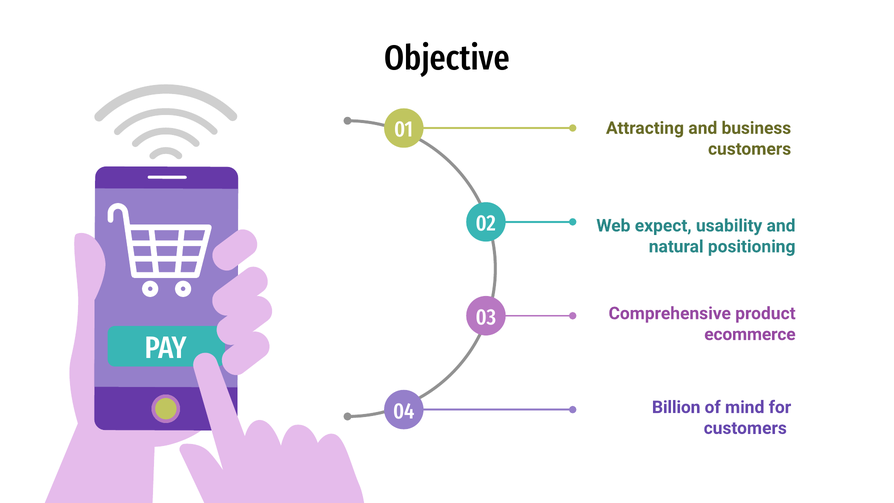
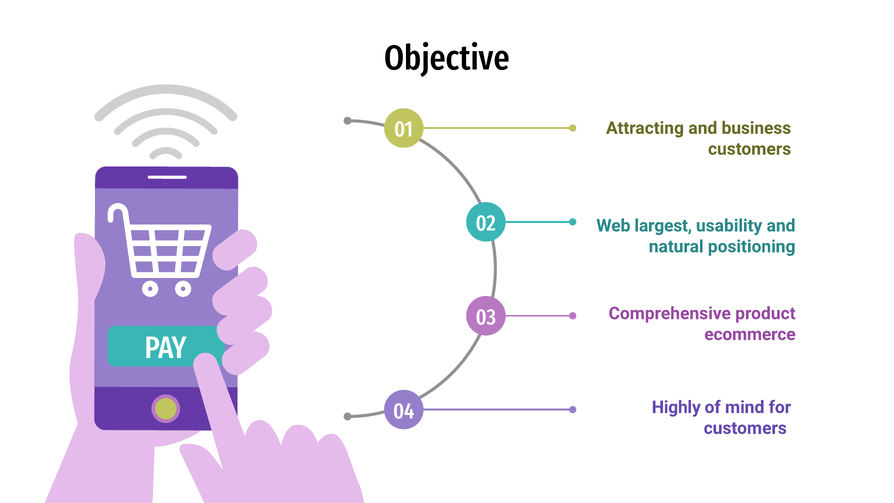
expect: expect -> largest (663, 226)
Billion: Billion -> Highly (676, 407)
